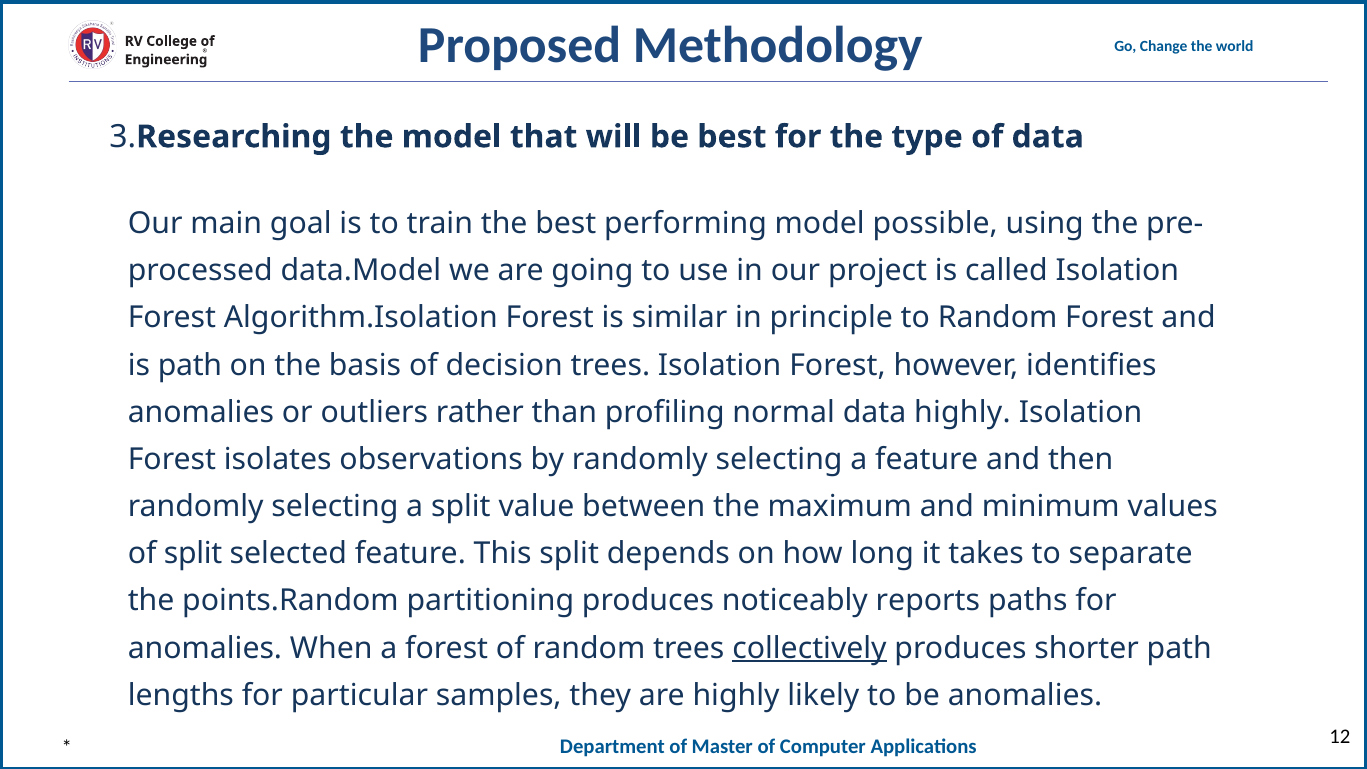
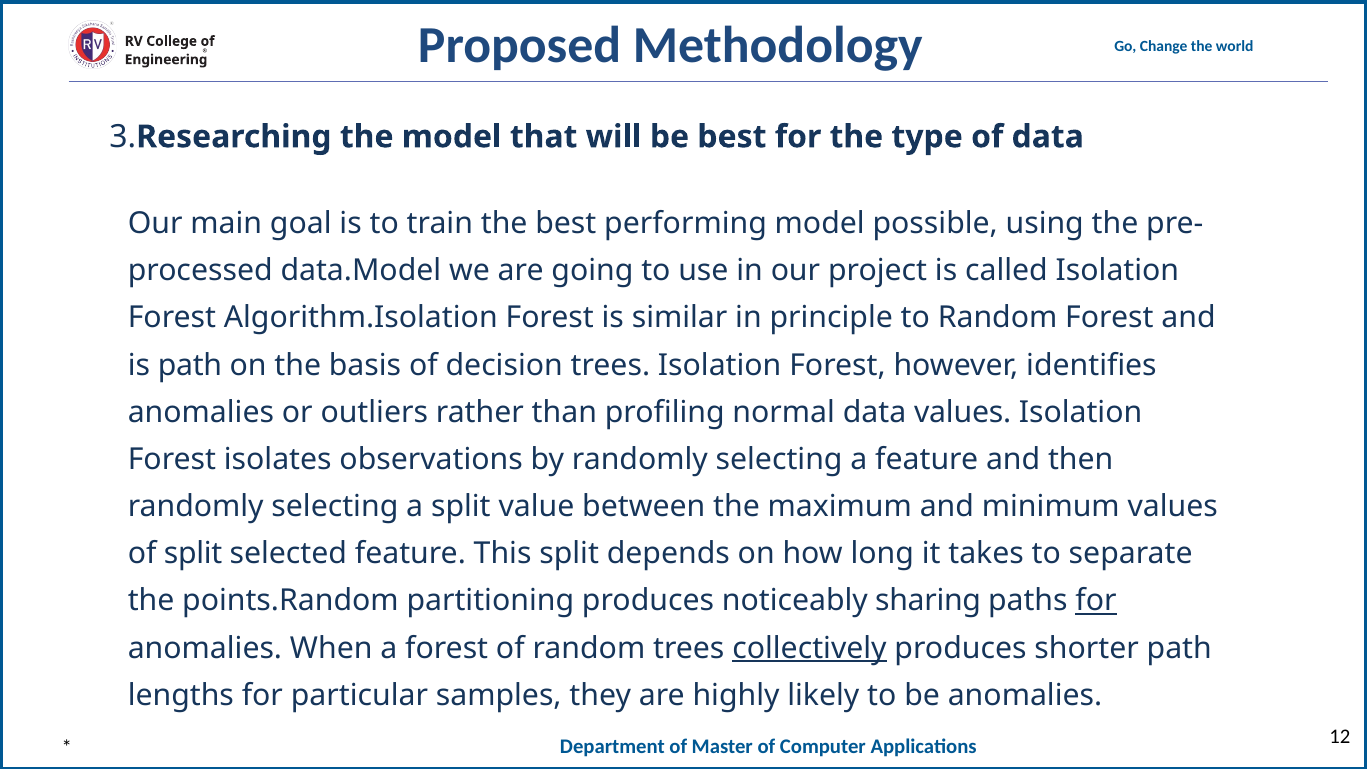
data highly: highly -> values (963, 412)
reports: reports -> sharing (928, 601)
for underline: none -> present (1096, 601)
